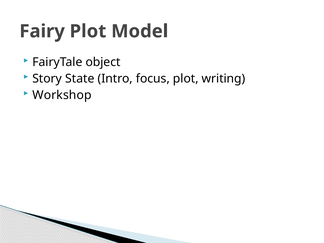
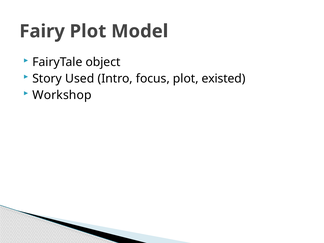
State: State -> Used (80, 79)
writing: writing -> existed (224, 79)
